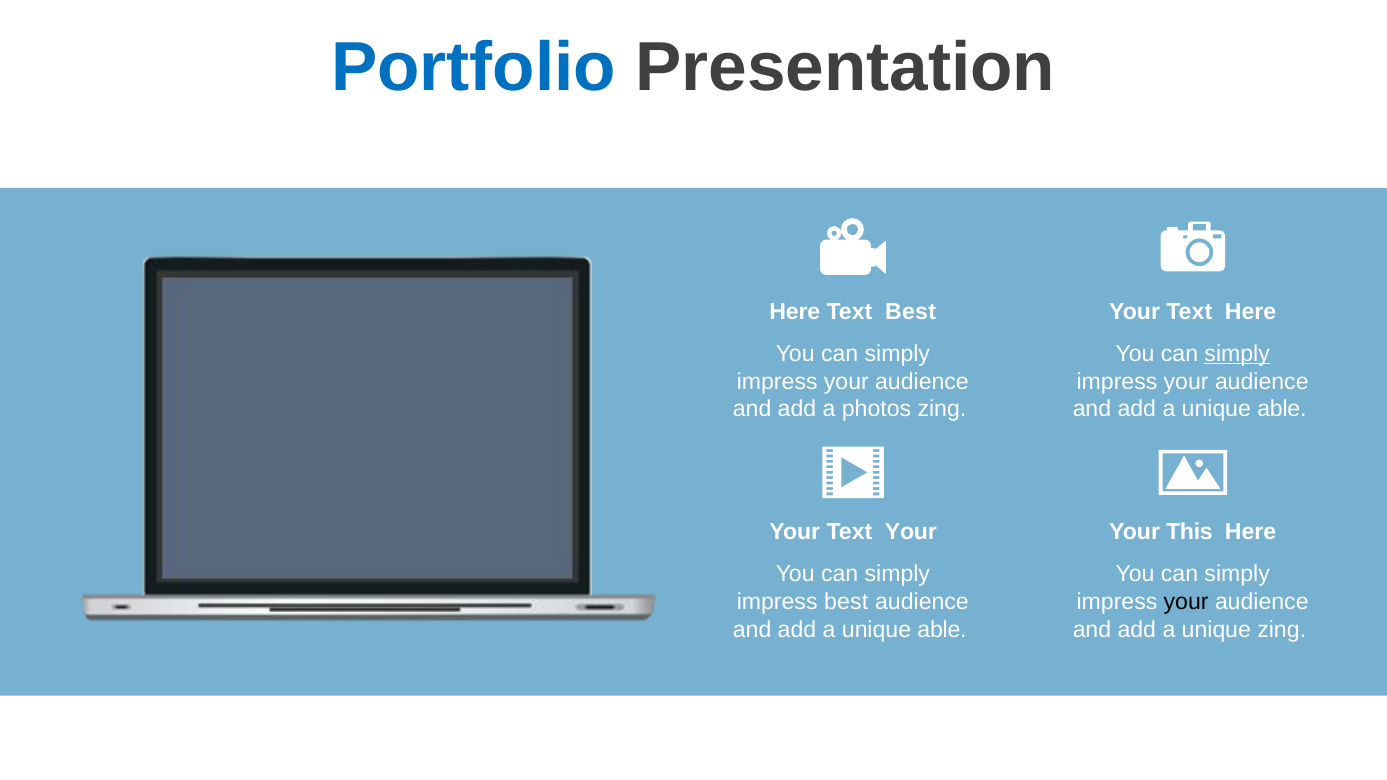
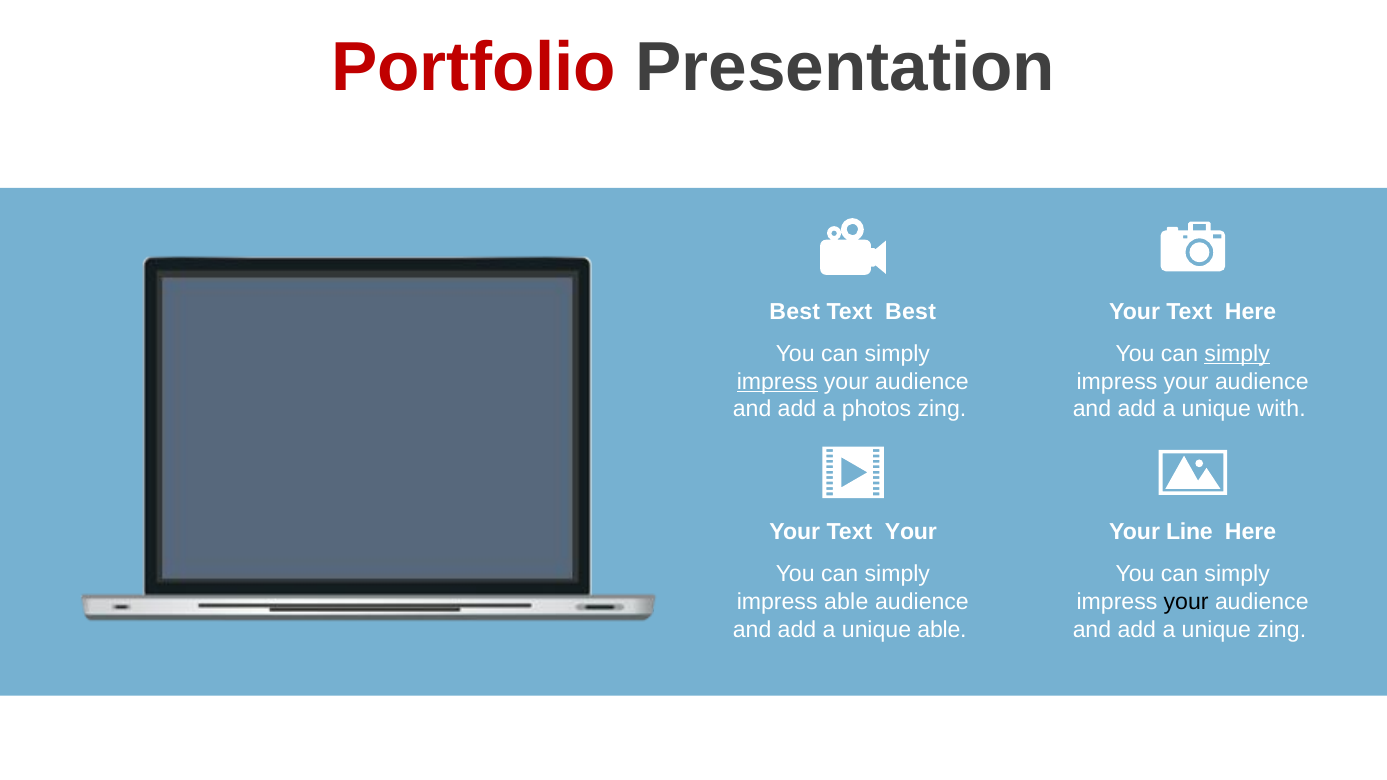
Portfolio colour: blue -> red (474, 68)
Here: Here -> Best (795, 312)
impress underline: none -> present (777, 382)
able: able -> with (1282, 409)
This: This -> Line (1189, 532)
impress best: best -> able (846, 602)
